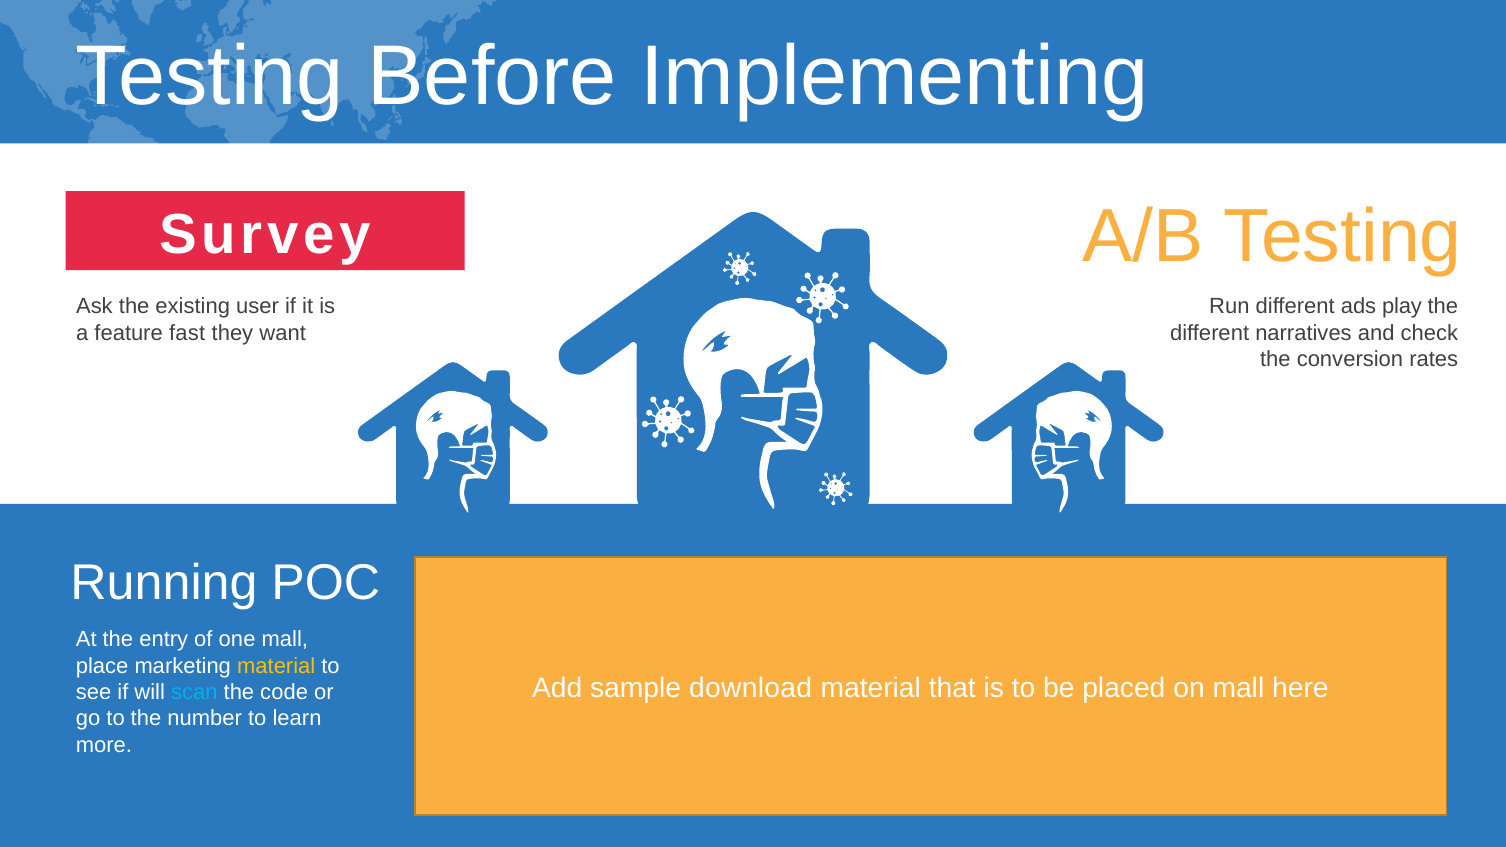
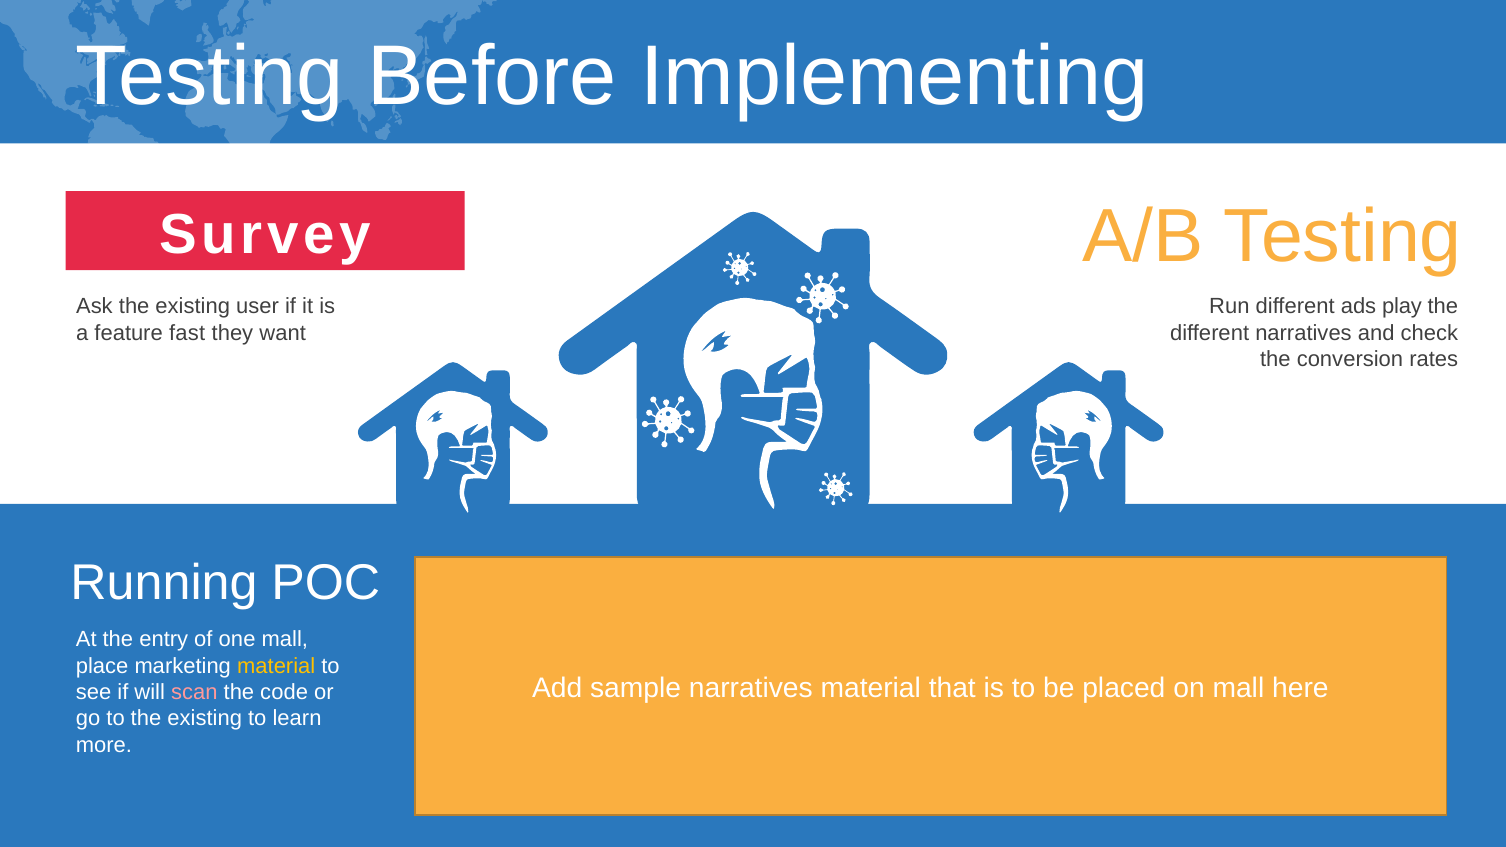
sample download: download -> narratives (751, 688)
scan colour: light blue -> pink (194, 692)
to the number: number -> existing (205, 719)
